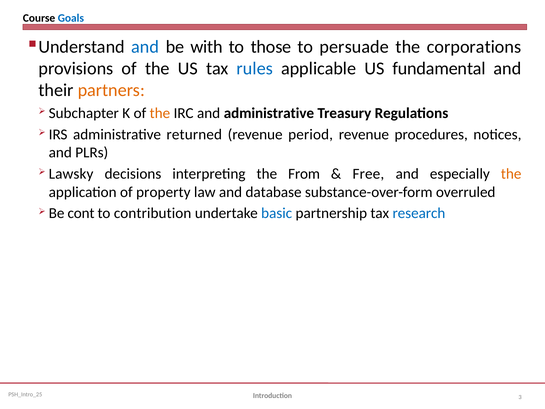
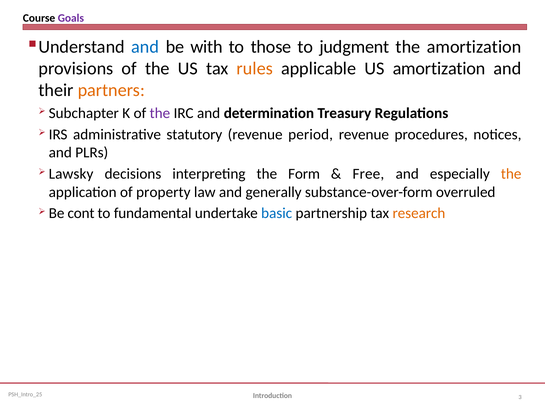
Goals colour: blue -> purple (71, 18)
persuade: persuade -> judgment (354, 47)
the corporations: corporations -> amortization (474, 47)
rules colour: blue -> orange (255, 68)
US fundamental: fundamental -> amortization (439, 68)
the colour: orange -> purple (160, 113)
and administrative: administrative -> determination (269, 113)
returned: returned -> statutory (194, 134)
From: From -> Form (304, 174)
database: database -> generally (274, 192)
contribution: contribution -> fundamental (153, 213)
research colour: blue -> orange (419, 213)
